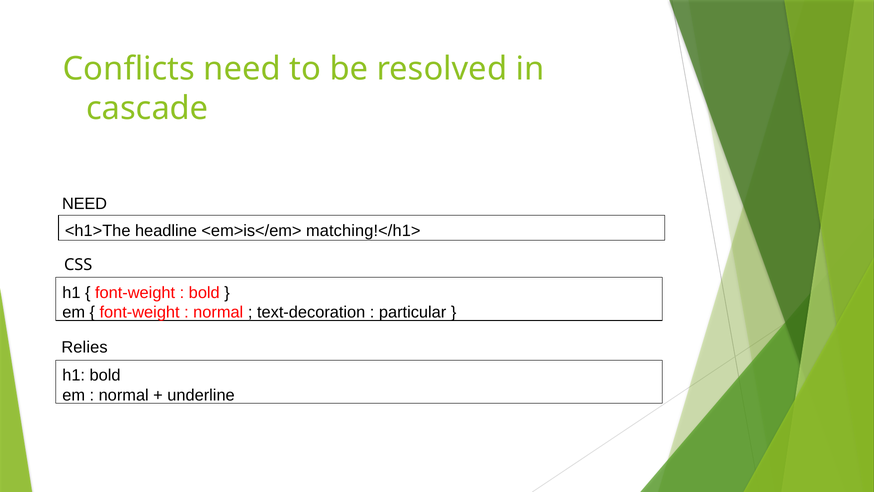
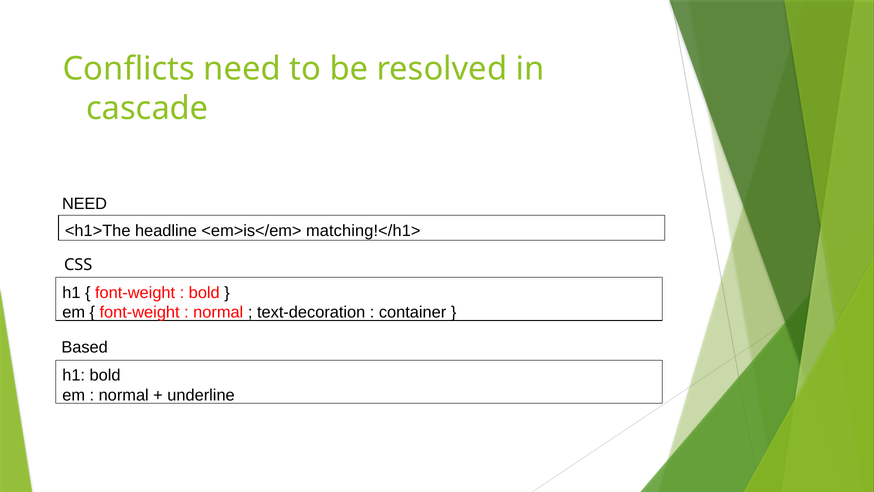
particular: particular -> container (413, 312)
Relies: Relies -> Based (85, 347)
